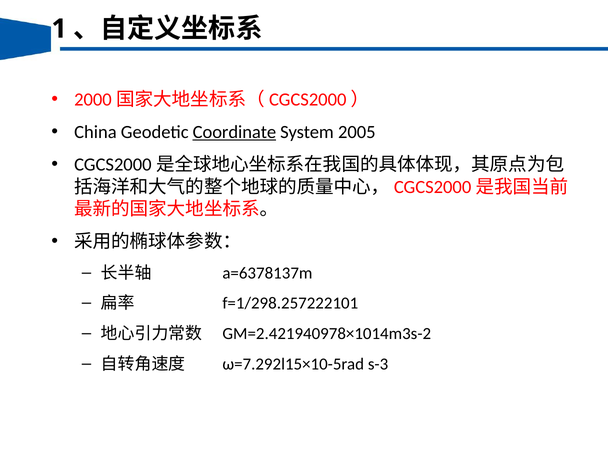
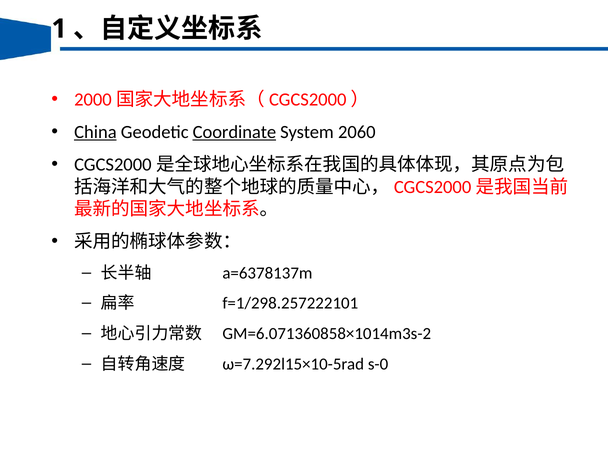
China underline: none -> present (95, 132)
2005: 2005 -> 2060 (357, 132)
GM=2.421940978×1014m3s-2: GM=2.421940978×1014m3s-2 -> GM=6.071360858×1014m3s-2 (327, 334)
s-3: s-3 -> s-0 (378, 364)
